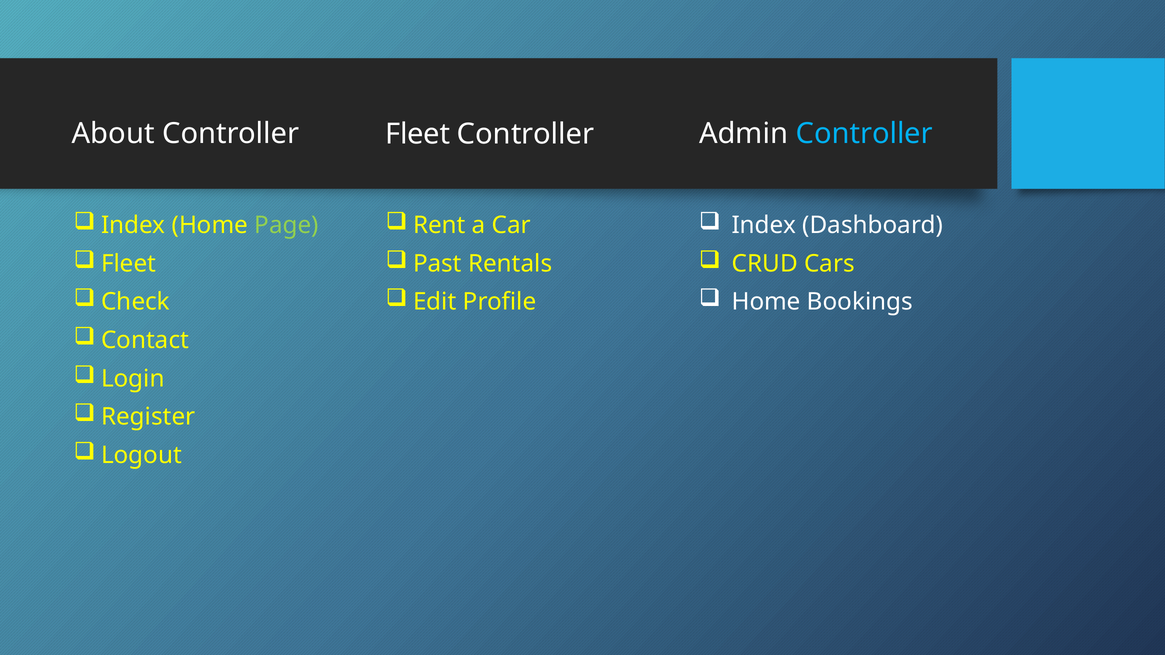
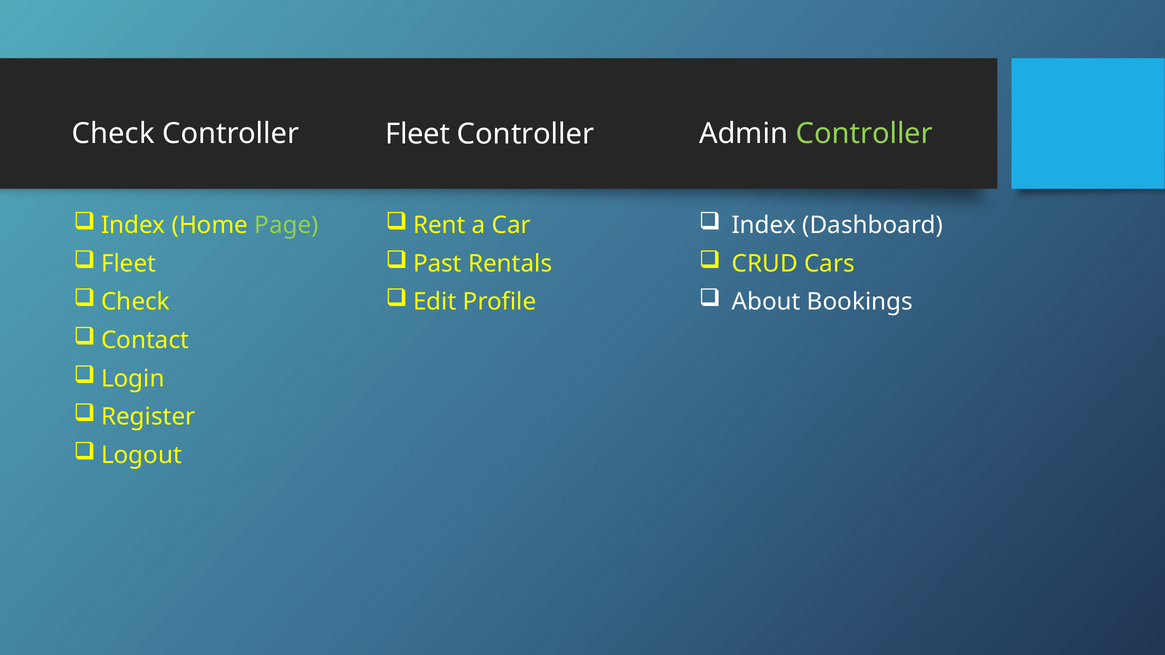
About: About -> Check (113, 134)
Controller colour: light blue -> light green (864, 134)
Home: Home -> About (766, 302)
